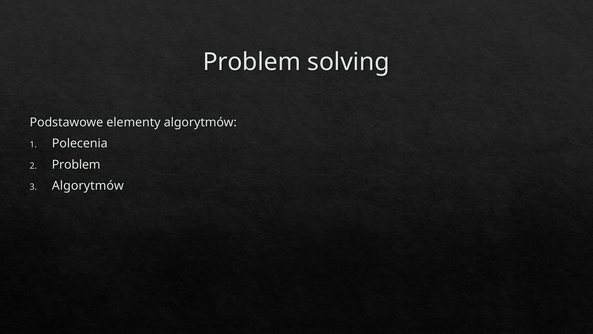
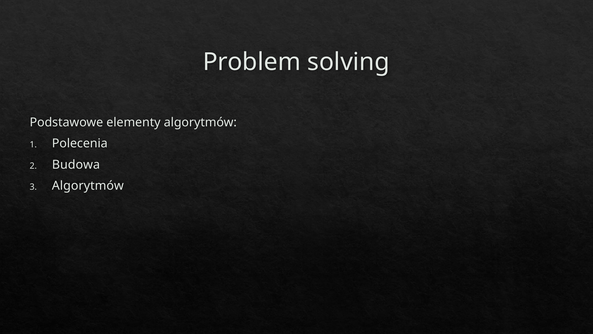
Problem: Problem -> Budowa (76, 164)
